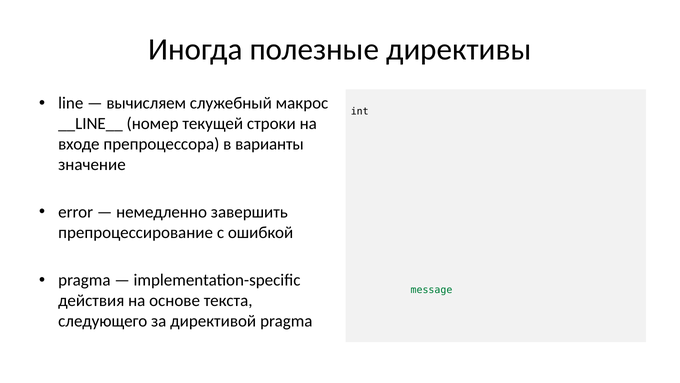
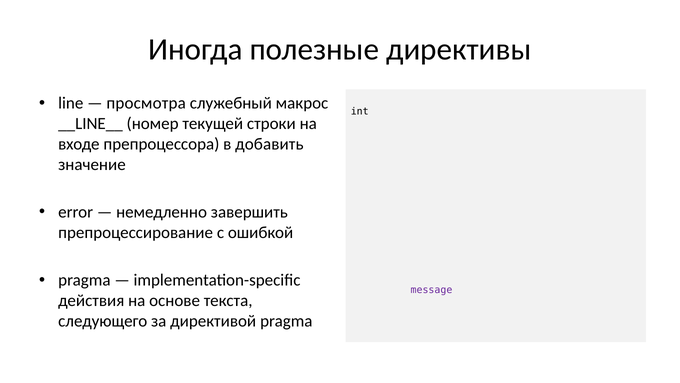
вычисляем: вычисляем -> просмотра (146, 103)
варианты: варианты -> добавить (269, 144)
message colour: green -> purple (431, 290)
